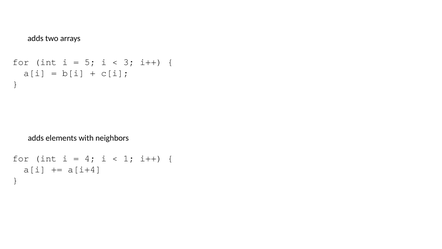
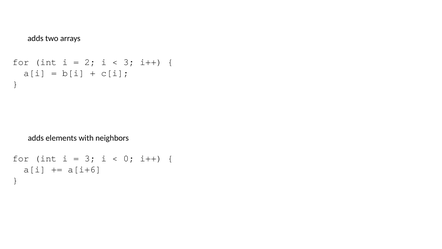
5: 5 -> 2 (90, 62)
4: 4 -> 3 (90, 158)
1: 1 -> 0 (129, 158)
a[i+4: a[i+4 -> a[i+6 (84, 169)
